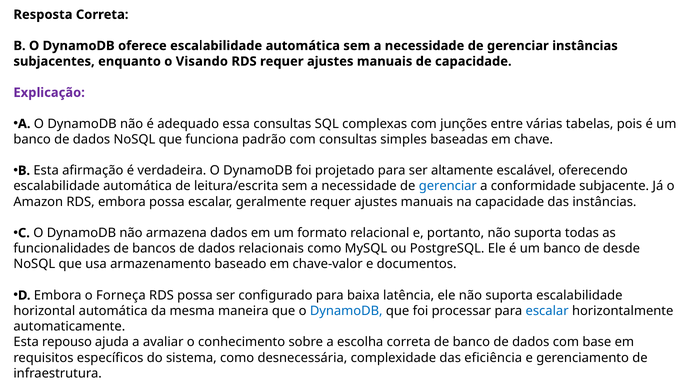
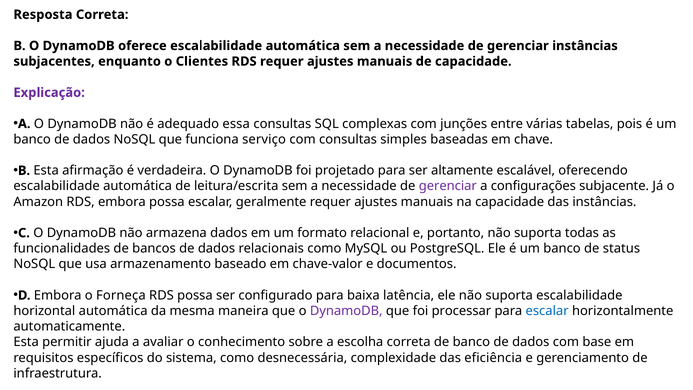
Visando: Visando -> Clientes (202, 61)
padrão: padrão -> serviço (264, 139)
gerenciar colour: blue -> purple (448, 186)
conformidade: conformidade -> configurações (533, 186)
desde: desde -> status (621, 248)
DynamoDB colour: blue -> purple (346, 311)
repouso: repouso -> permitir (67, 342)
